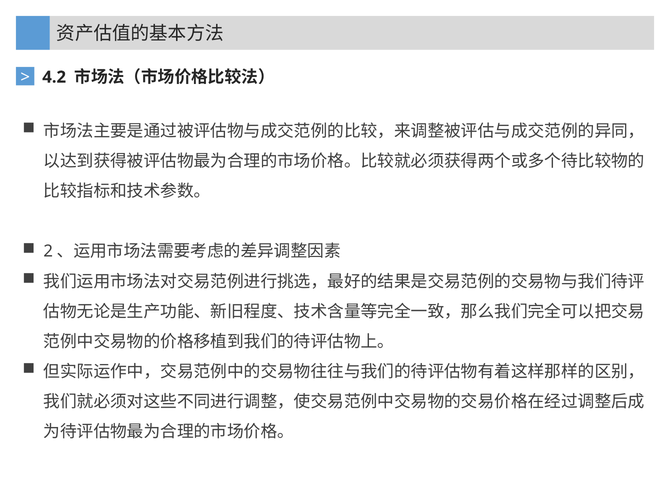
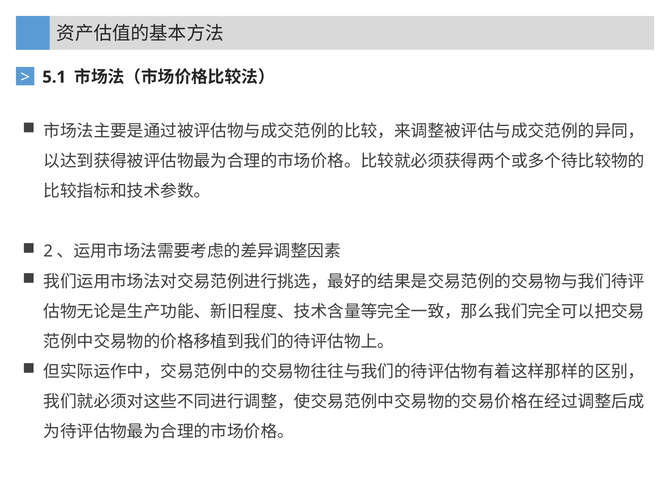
4.2: 4.2 -> 5.1 (54, 77)
